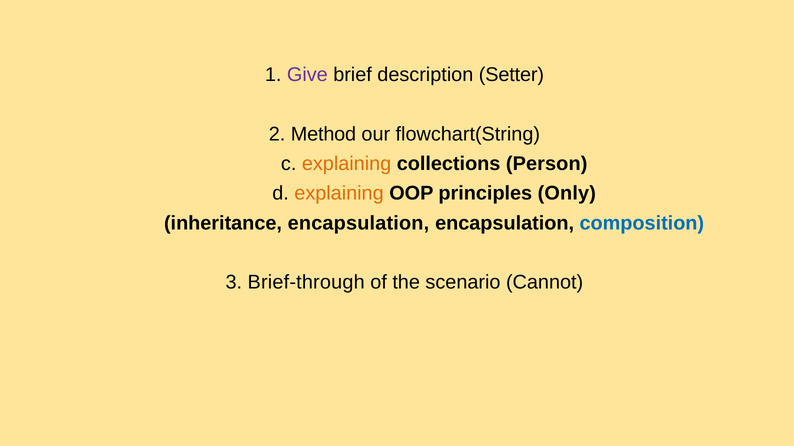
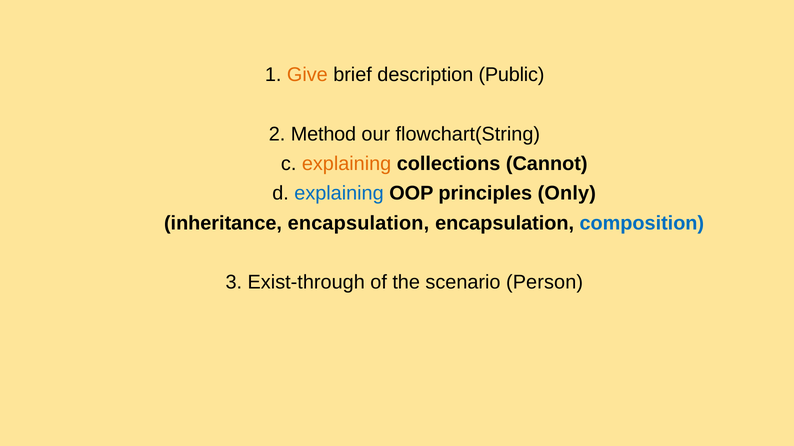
Give colour: purple -> orange (307, 75)
Setter: Setter -> Public (511, 75)
Person: Person -> Cannot (547, 164)
explaining colour: orange -> blue (339, 194)
Brief-through: Brief-through -> Exist-through (306, 283)
Cannot: Cannot -> Person (545, 283)
